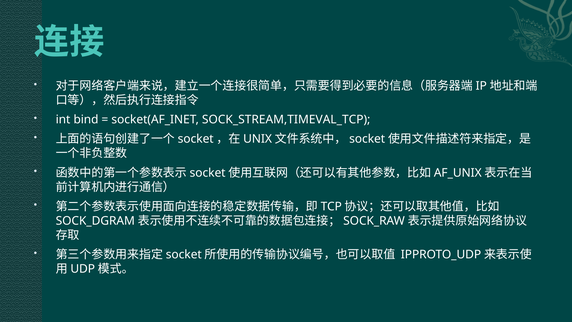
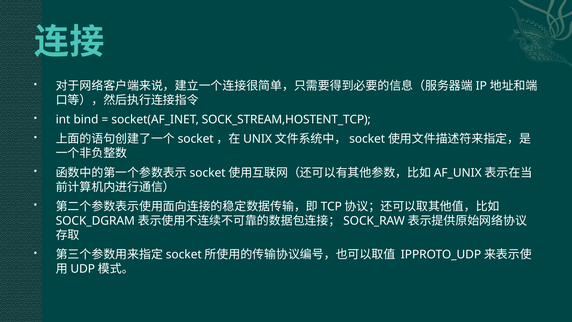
SOCK_STREAM,TIMEVAL_TCP: SOCK_STREAM,TIMEVAL_TCP -> SOCK_STREAM,HOSTENT_TCP (286, 120)
